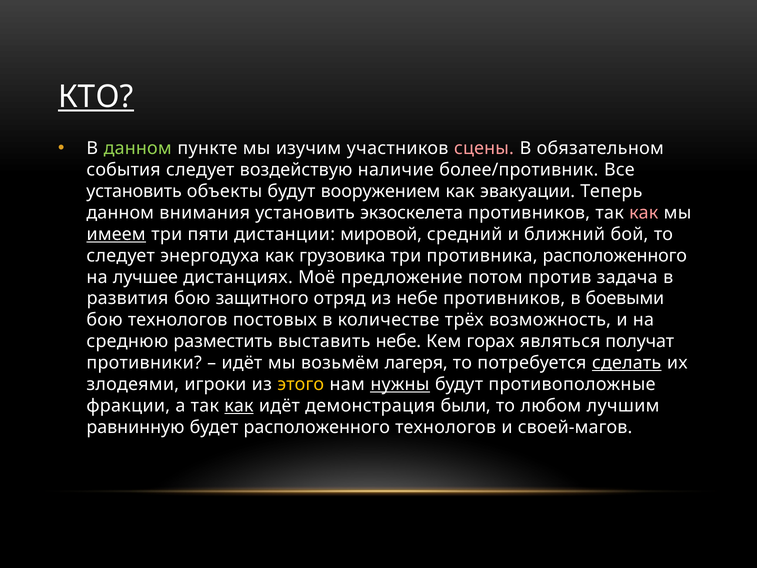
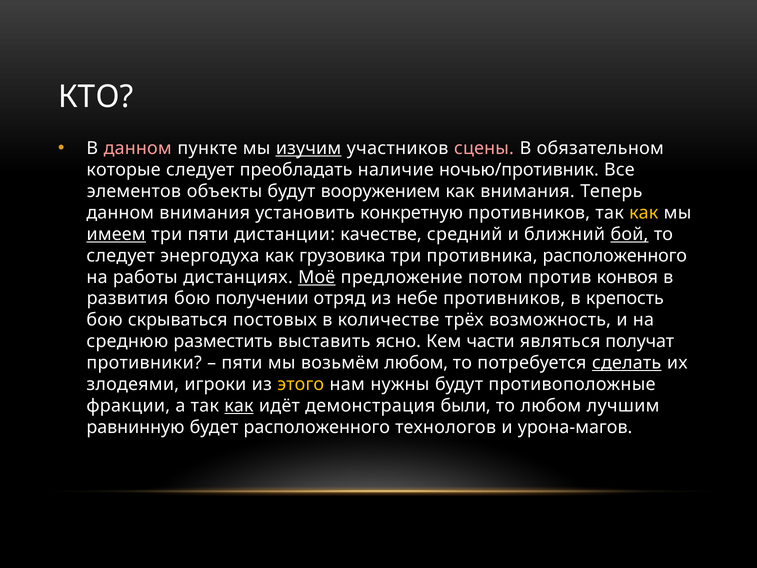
КТО underline: present -> none (96, 97)
данном colour: light green -> pink (138, 148)
изучим underline: none -> present (309, 148)
события: события -> которые (124, 170)
воздействую: воздействую -> преобладать (296, 170)
более/противник: более/противник -> ночью/противник (519, 170)
установить: установить -> элементов (134, 191)
как эвакуации: эвакуации -> внимания (528, 191)
экзоскелета: экзоскелета -> конкретную (412, 213)
как colour: pink -> yellow (644, 213)
мировой: мировой -> качестве (381, 234)
бой underline: none -> present (629, 234)
лучшее: лучшее -> работы (145, 277)
Моё underline: none -> present (317, 277)
задача: задача -> конвоя (627, 277)
защитного: защитного -> получении (262, 298)
боевыми: боевыми -> крепость (625, 298)
бою технологов: технологов -> скрываться (178, 320)
выставить небе: небе -> ясно (398, 341)
горах: горах -> части (491, 341)
идёт: идёт -> пяти (242, 363)
возьмём лагеря: лагеря -> любом (416, 363)
нужны underline: present -> none (400, 384)
своей-магов: своей-магов -> урона-магов (575, 427)
